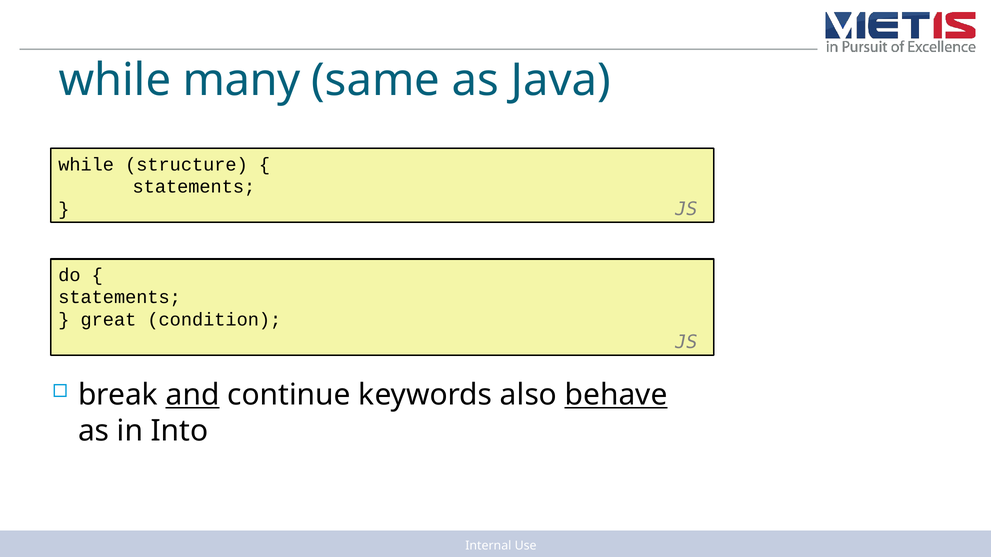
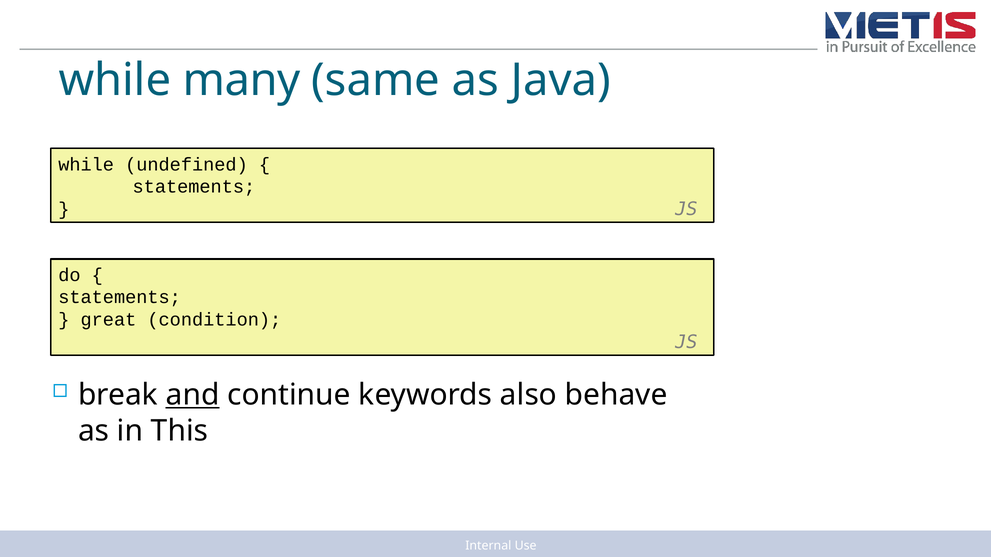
structure: structure -> undefined (186, 165)
behave underline: present -> none (616, 395)
Into: Into -> This (180, 431)
